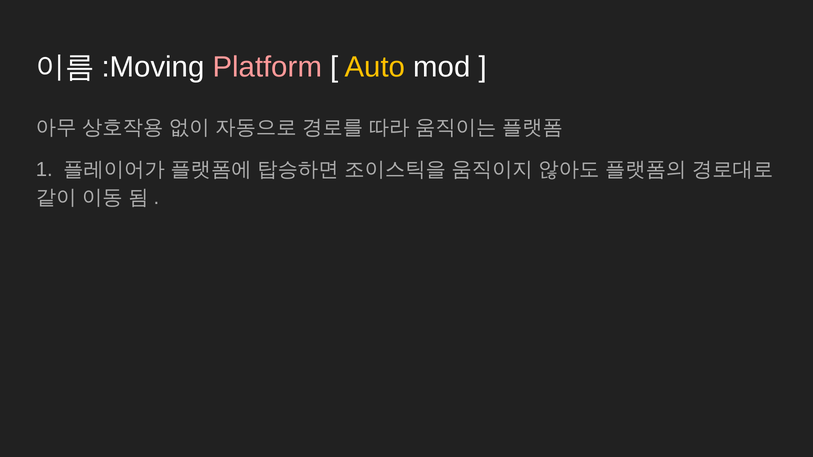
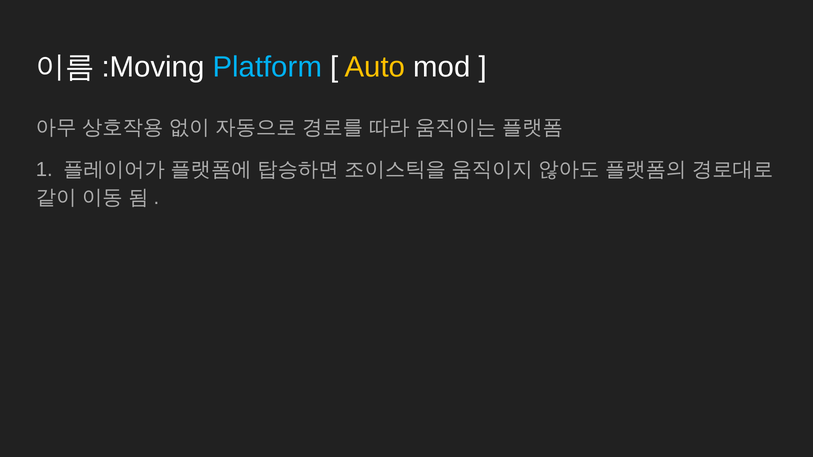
Platform colour: pink -> light blue (267, 67)
